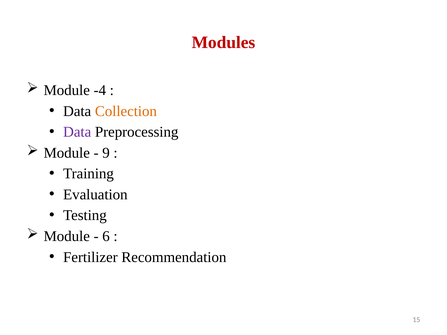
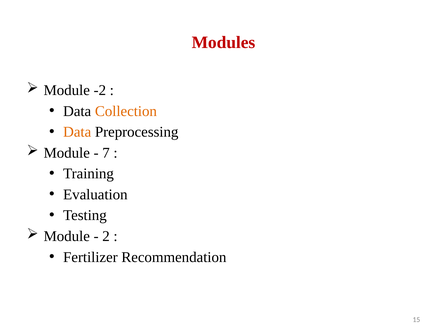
-4: -4 -> -2 (100, 90)
Data colour: purple -> orange (77, 132)
9: 9 -> 7 (106, 153)
6: 6 -> 2 (106, 236)
